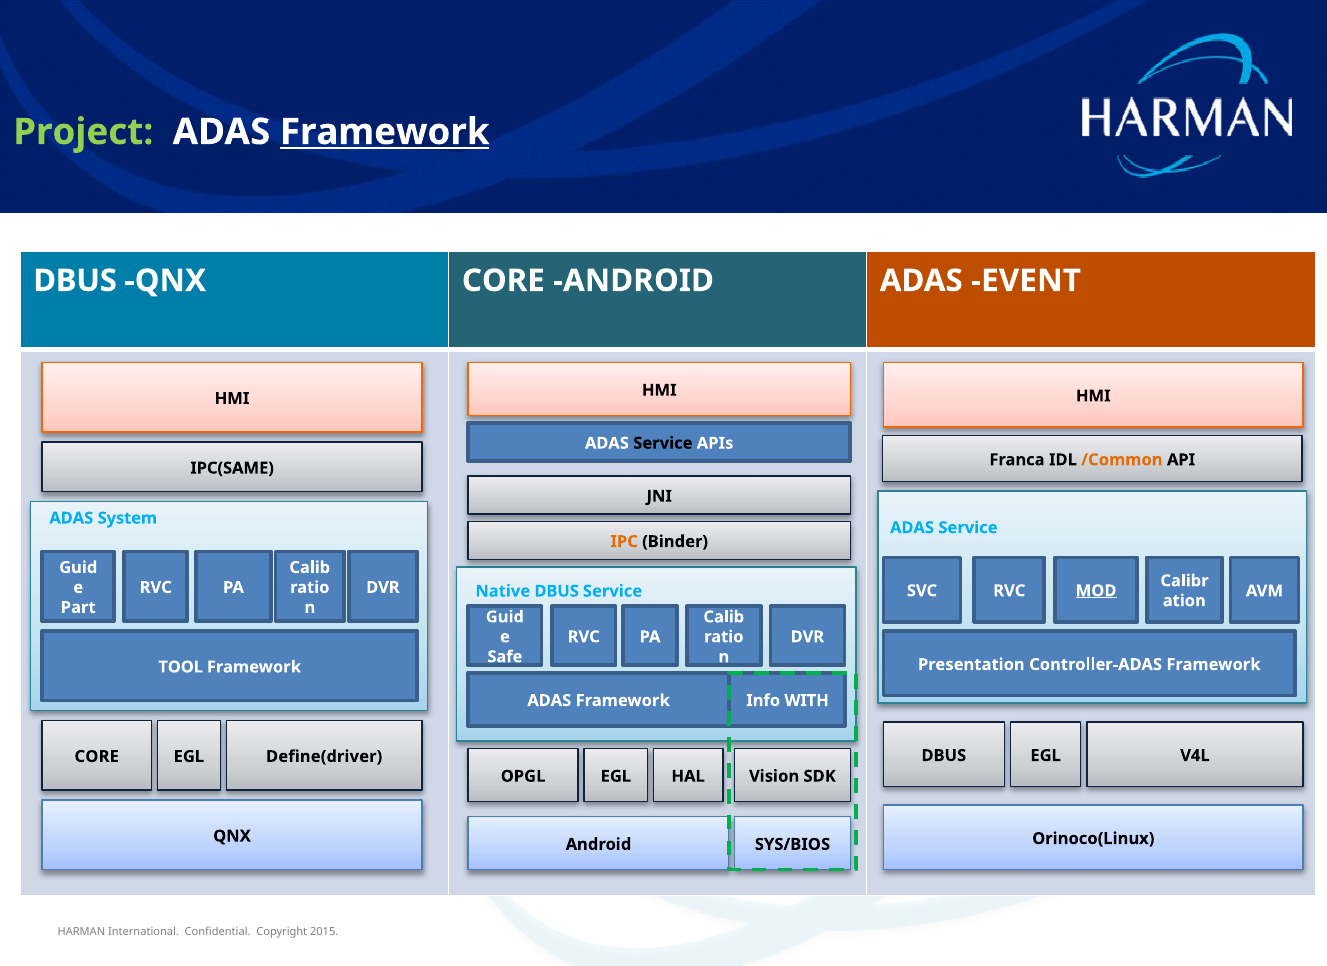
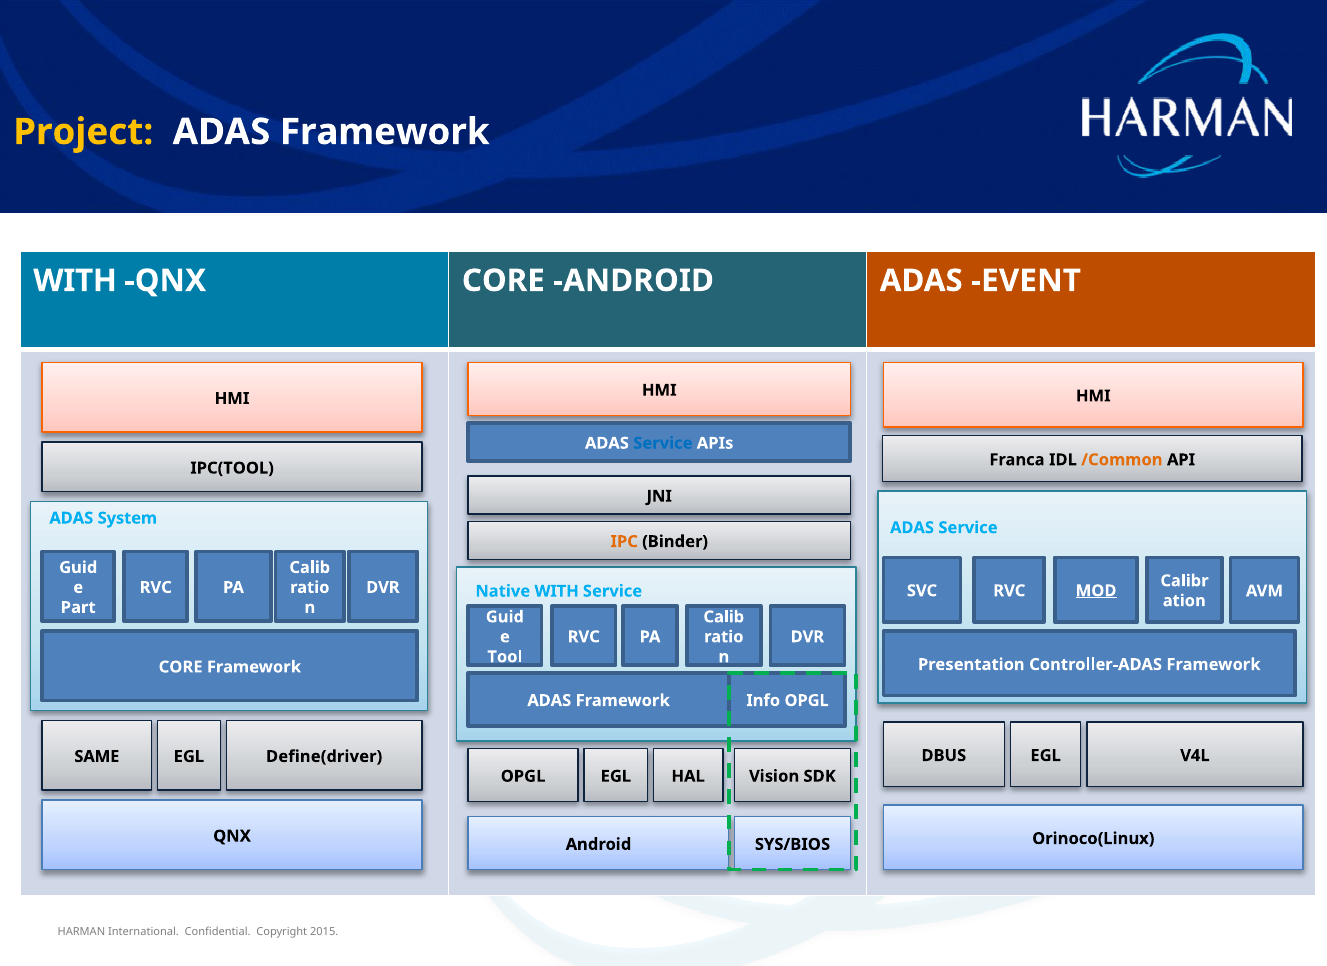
Project colour: light green -> yellow (83, 132)
Framework underline: present -> none (385, 132)
DBUS: DBUS -> WITH (75, 281)
Service colour: black -> blue (663, 444)
IPC(SAME: IPC(SAME -> IPC(TOOL (232, 468)
Native DBUS: DBUS -> WITH (557, 592)
Safe: Safe -> Tool (505, 657)
TOOL: TOOL -> CORE (181, 667)
Info WITH: WITH -> OPGL (807, 701)
CORE: CORE -> SAME (97, 757)
